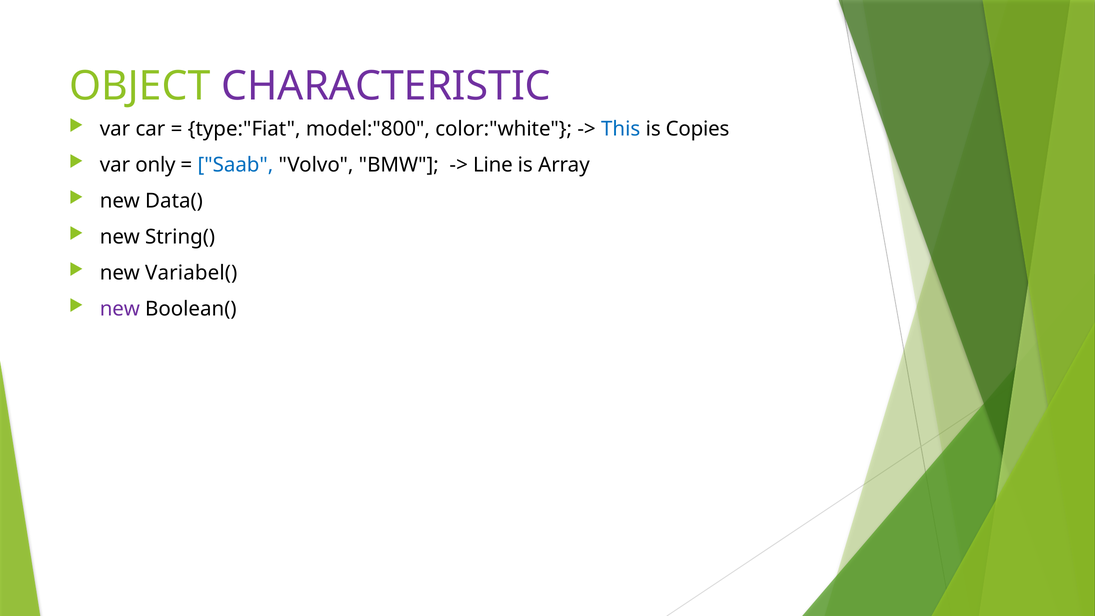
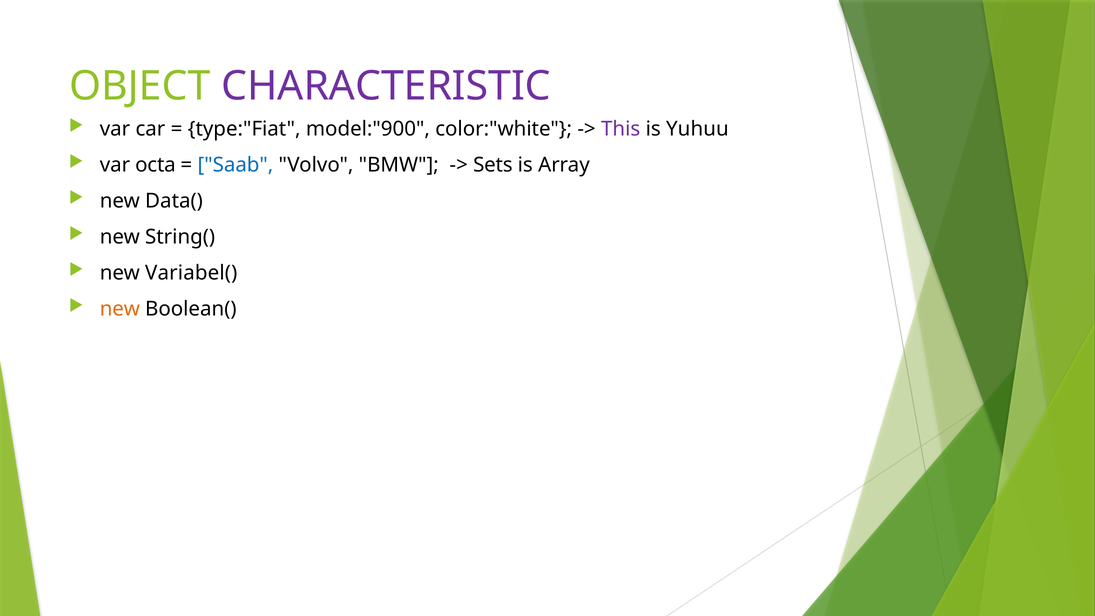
model:"800: model:"800 -> model:"900 (368, 129)
This colour: blue -> purple (621, 129)
Copies: Copies -> Yuhuu (697, 129)
only: only -> octa (155, 165)
Line: Line -> Sets (493, 165)
new colour: purple -> orange (120, 309)
